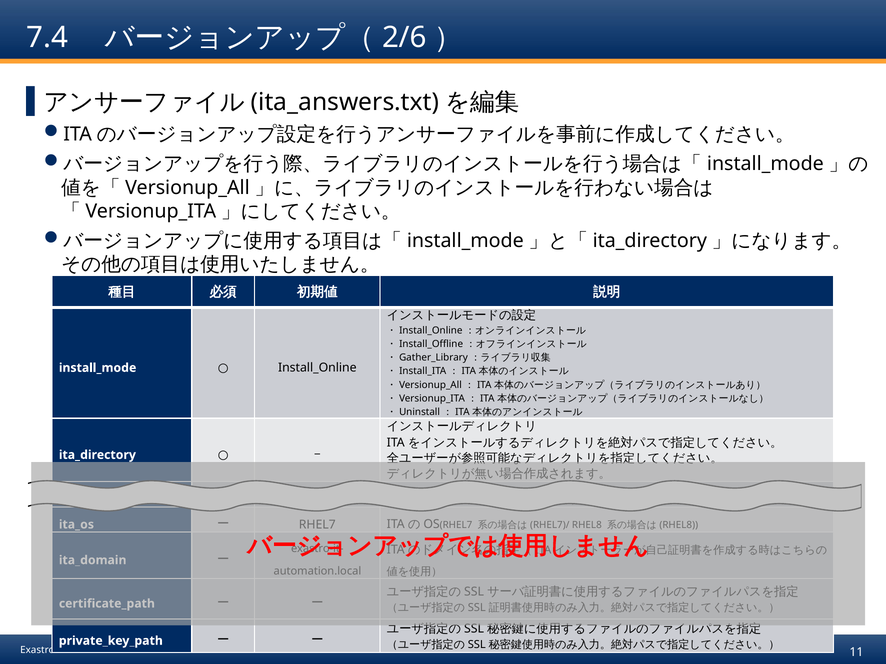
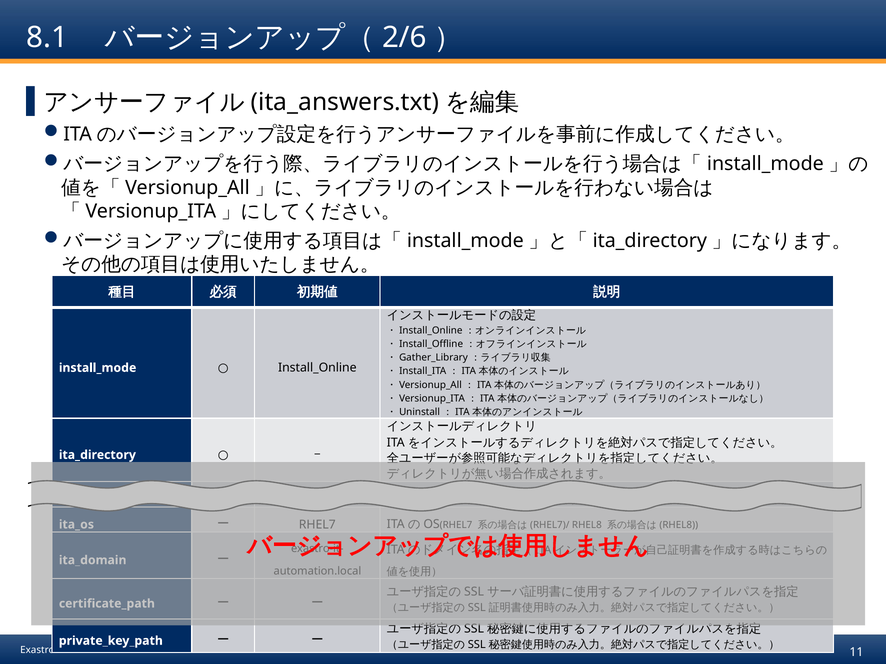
7.4: 7.4 -> 8.1 (47, 38)
